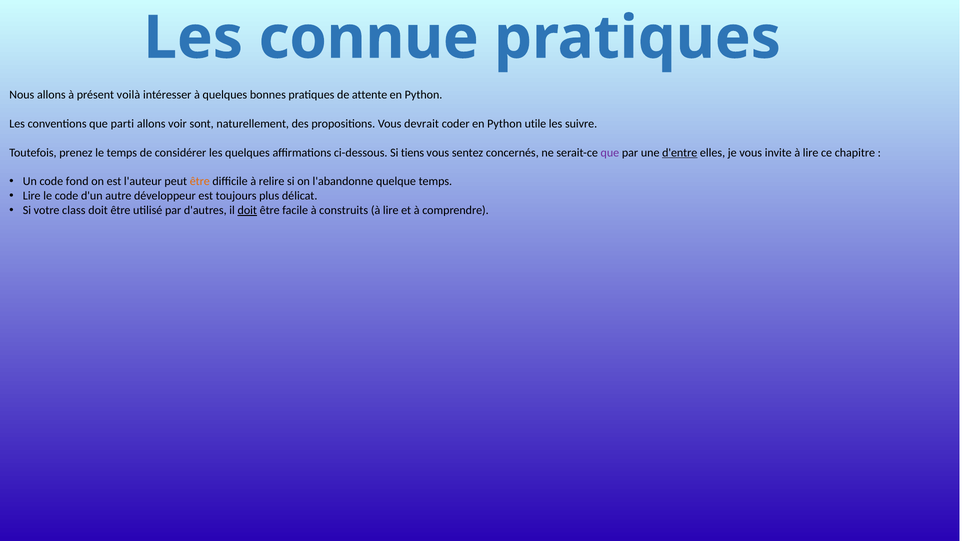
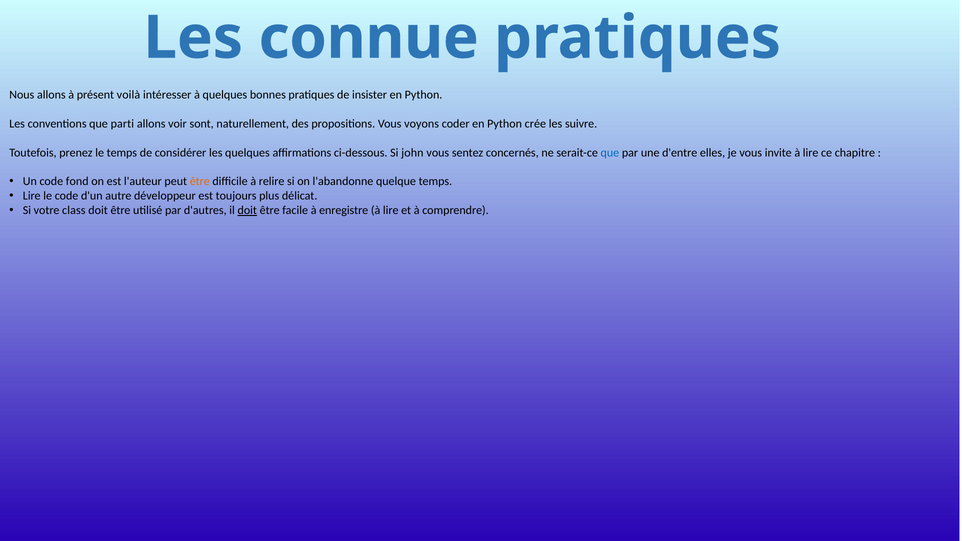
attente: attente -> insister (370, 95)
devrait: devrait -> voyons (422, 124)
utile: utile -> crée (535, 124)
tiens: tiens -> john (412, 153)
que colour: purple -> blue (610, 153)
d'entre underline: present -> none (680, 153)
construits: construits -> enregistre (344, 210)
